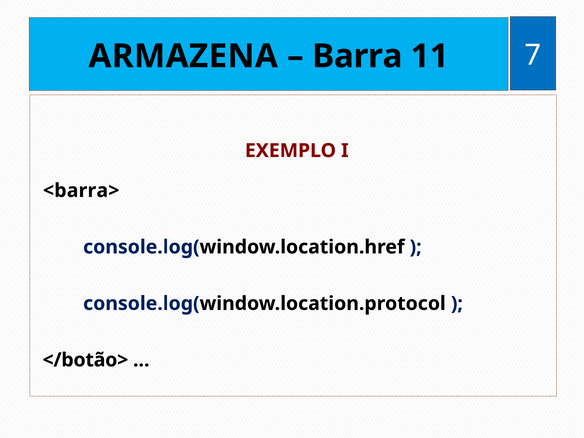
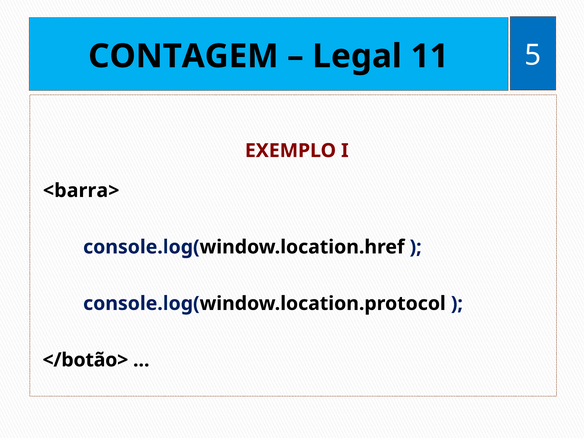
ARMAZENA: ARMAZENA -> CONTAGEM (183, 56)
Barra: Barra -> Legal (357, 56)
7: 7 -> 5 (533, 55)
